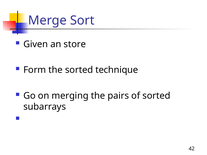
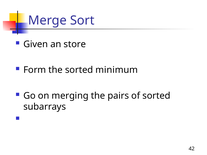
technique: technique -> minimum (117, 70)
